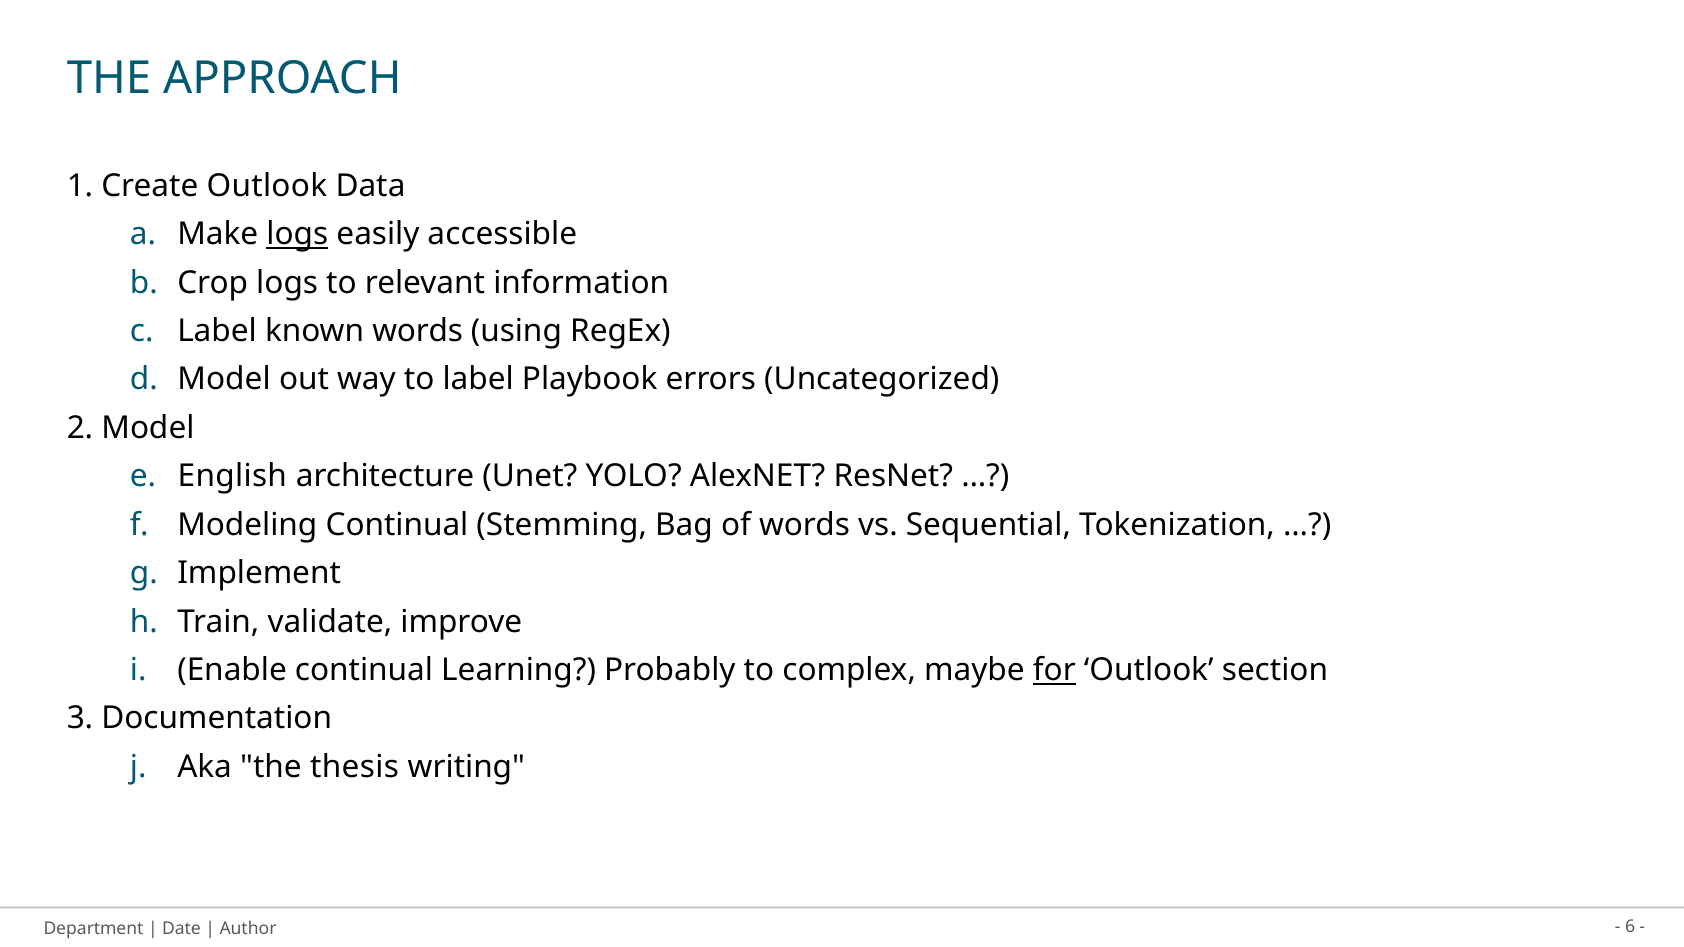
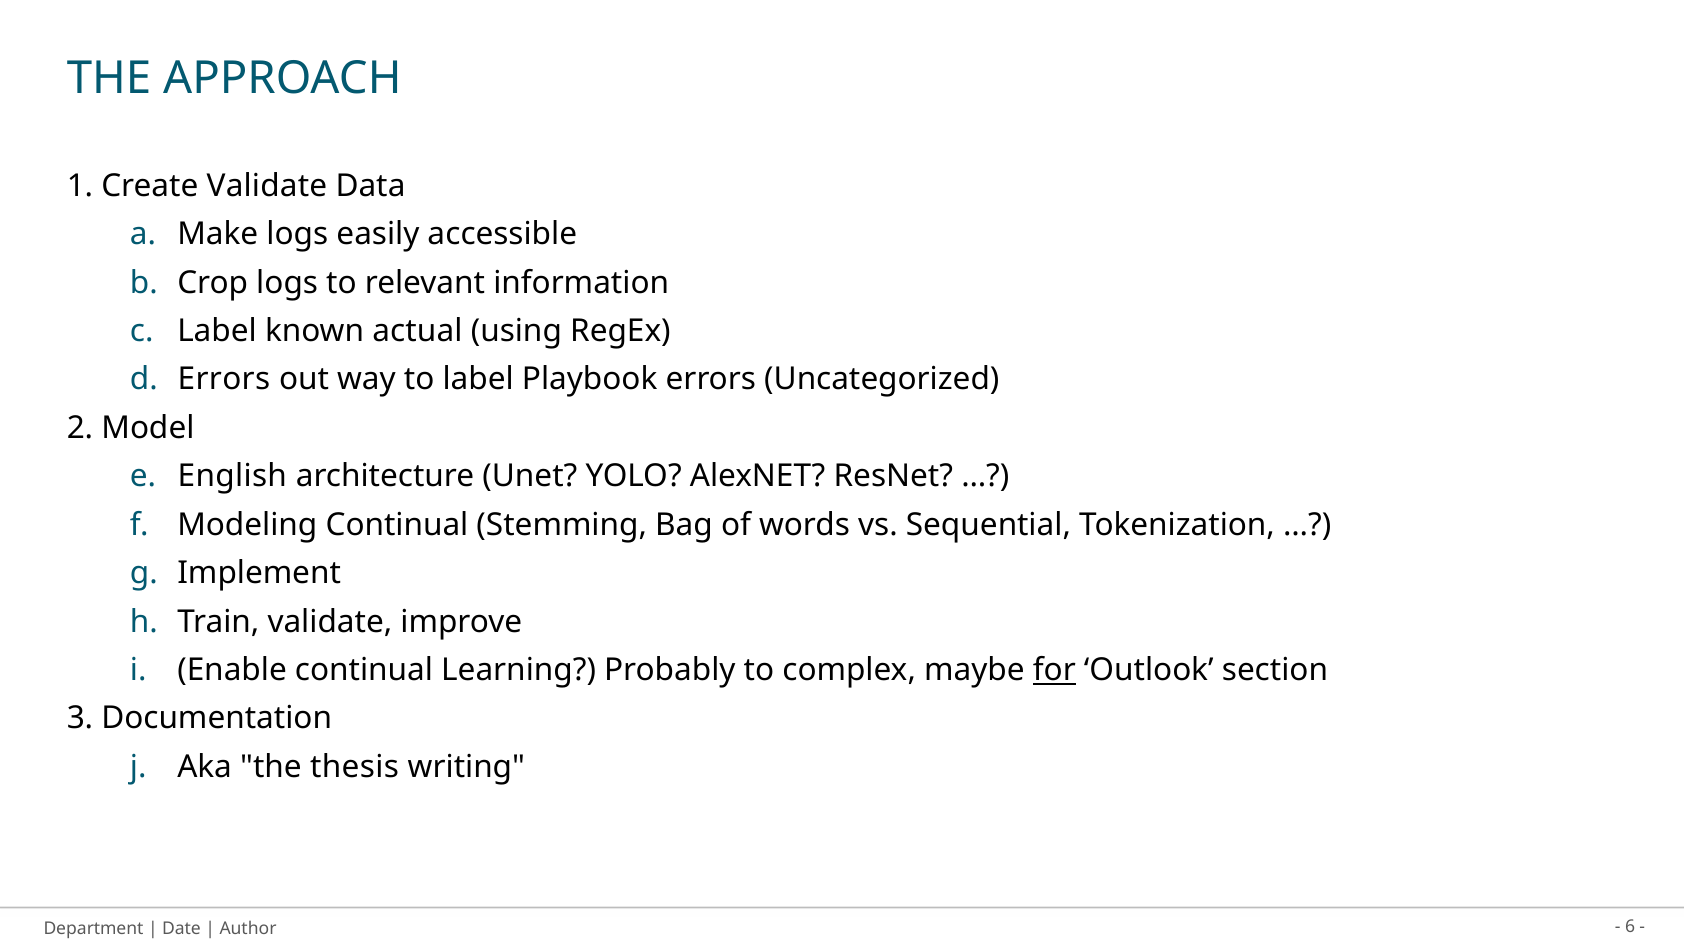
Create Outlook: Outlook -> Validate (267, 186)
logs underline: present -> none (297, 234)
known words: words -> actual (417, 331)
Model: Model -> Errors (224, 380)
